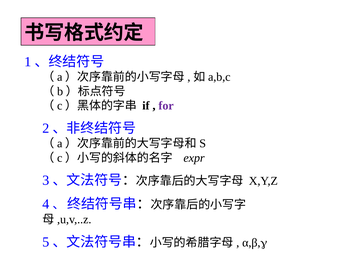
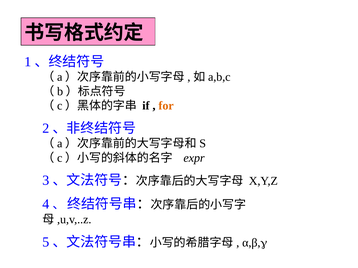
for colour: purple -> orange (166, 106)
